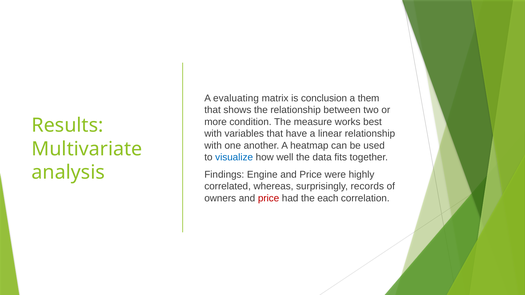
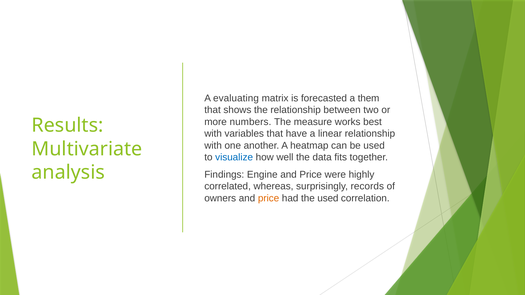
conclusion: conclusion -> forecasted (324, 98)
condition: condition -> numbers (250, 122)
price colour: red -> orange (269, 198)
the each: each -> used (328, 198)
